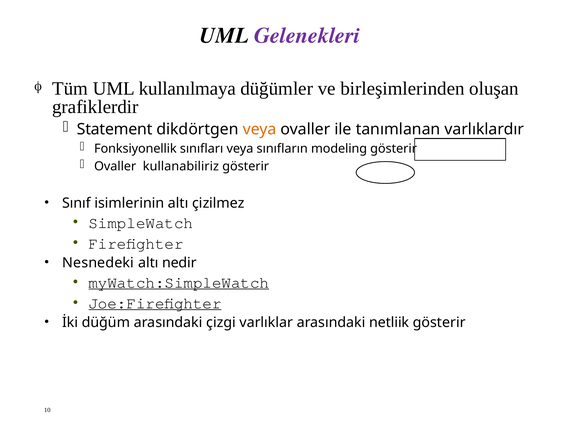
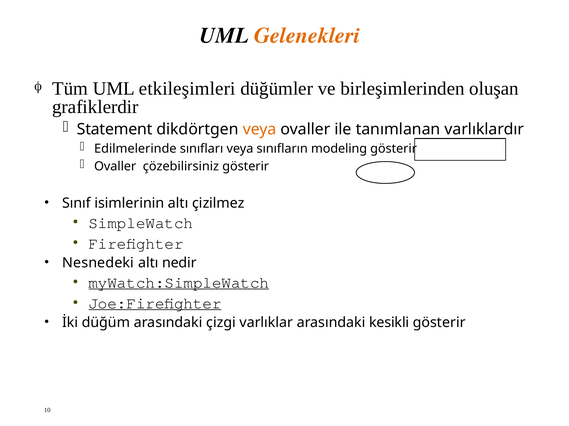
Gelenekleri colour: purple -> orange (307, 36)
kullanılmaya: kullanılmaya -> etkileşimleri (187, 89)
Fonksiyonellik: Fonksiyonellik -> Edilmelerinde (135, 149)
kullanabiliriz: kullanabiliriz -> çözebilirsiniz (181, 166)
netliik: netliik -> kesikli (389, 323)
